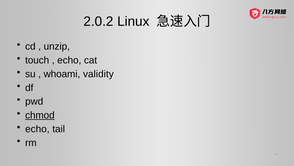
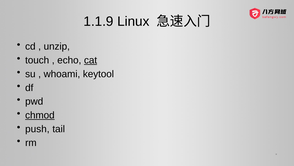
2.0.2: 2.0.2 -> 1.1.9 (99, 21)
cat underline: none -> present (91, 60)
validity: validity -> keytool (98, 74)
echo: echo -> push (37, 129)
